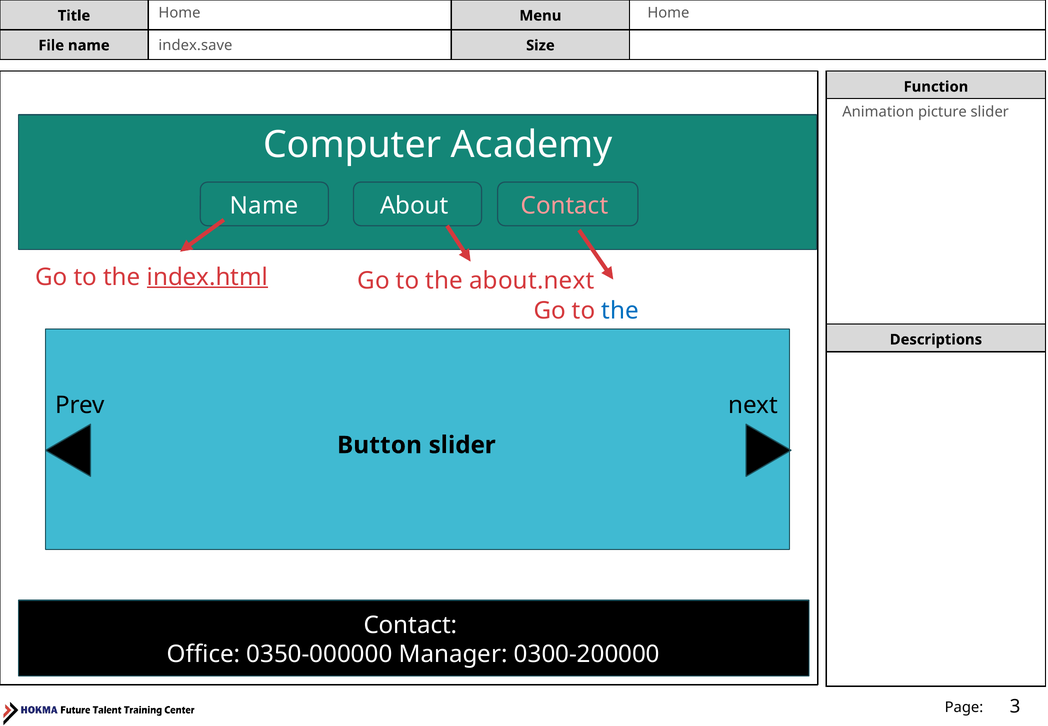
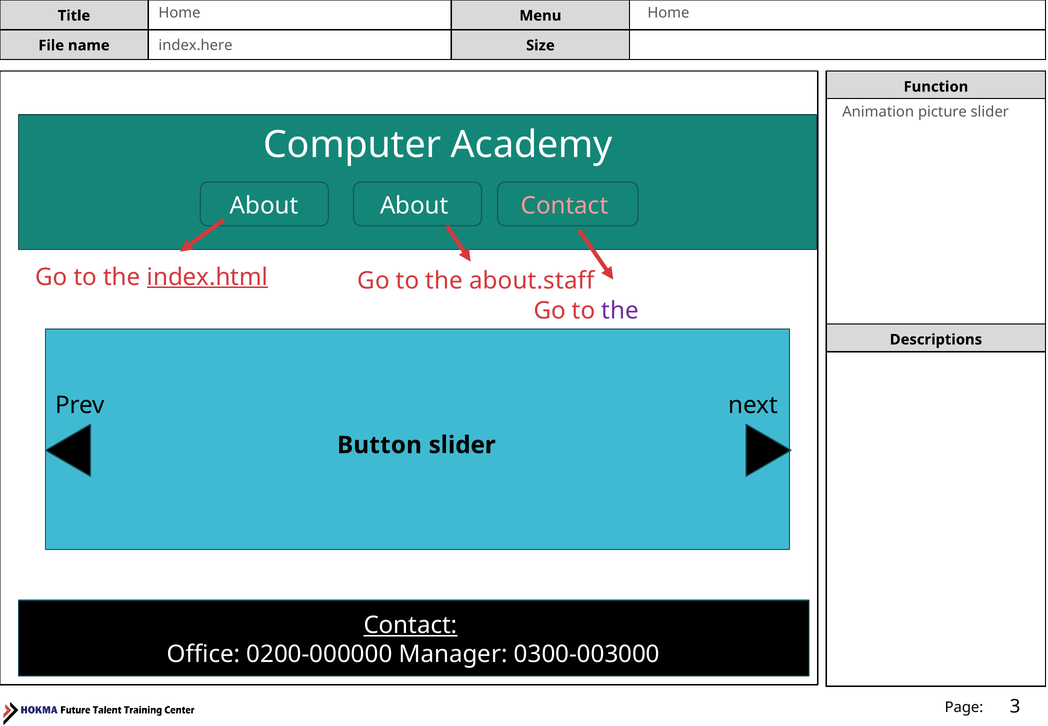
index.save: index.save -> index.here (195, 45)
Name: Name -> About (264, 205)
about.next: about.next -> about.staff (532, 281)
the colour: blue -> purple (620, 311)
Contact underline: none -> present (411, 625)
0350-000000: 0350-000000 -> 0200-000000 (319, 654)
0300-200000: 0300-200000 -> 0300-003000 (587, 654)
